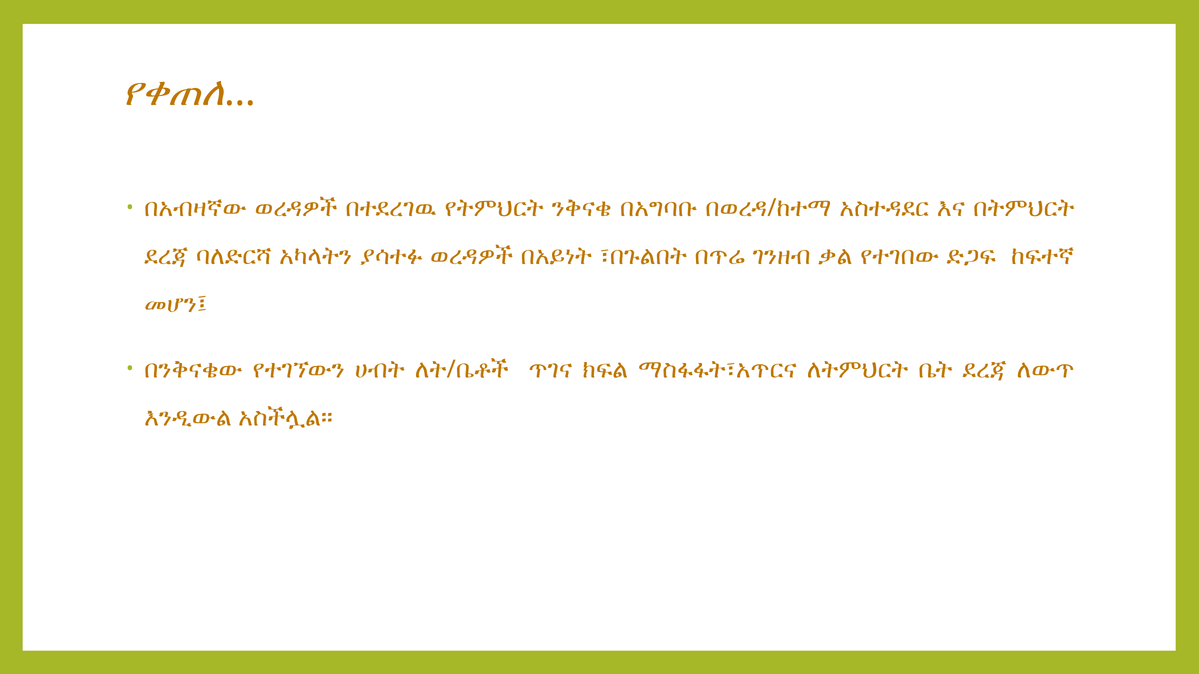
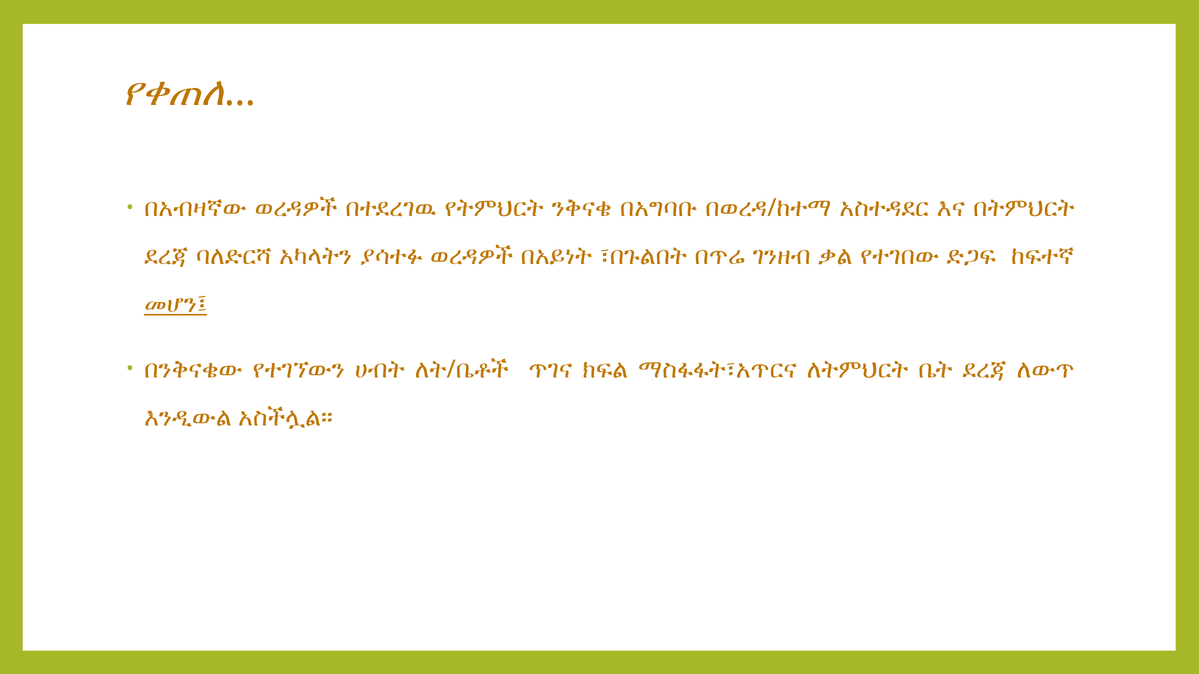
መሆን፤ underline: none -> present (176, 304)
